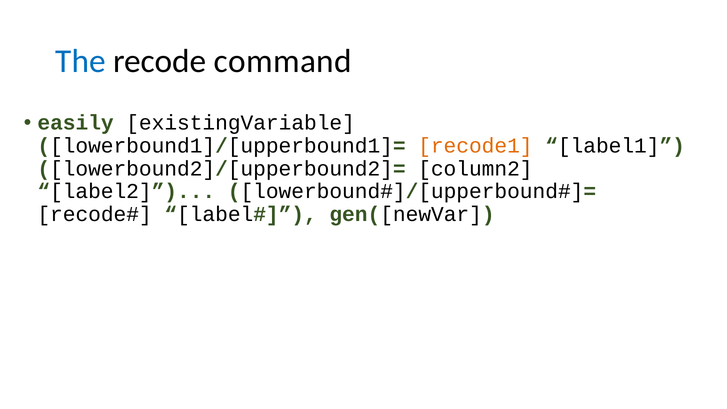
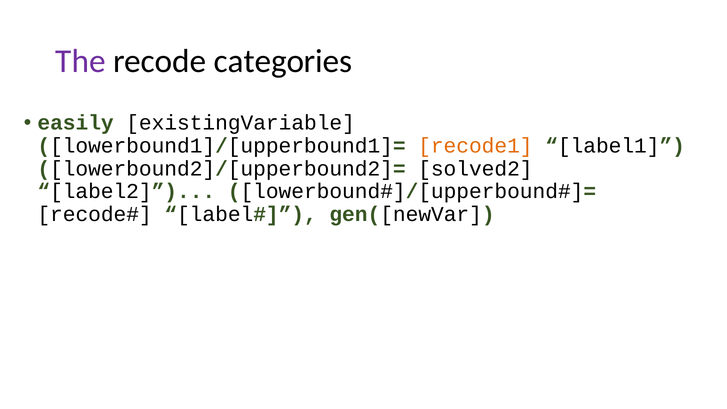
The colour: blue -> purple (81, 61)
command: command -> categories (283, 61)
column2: column2 -> solved2 (475, 169)
